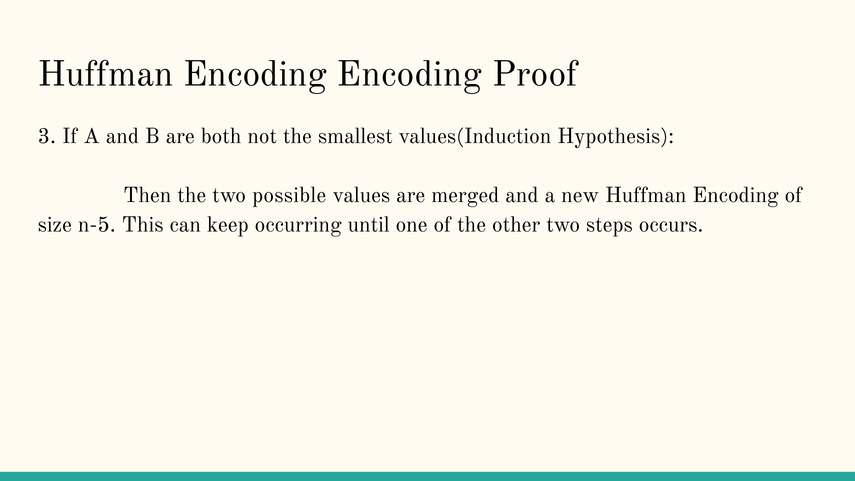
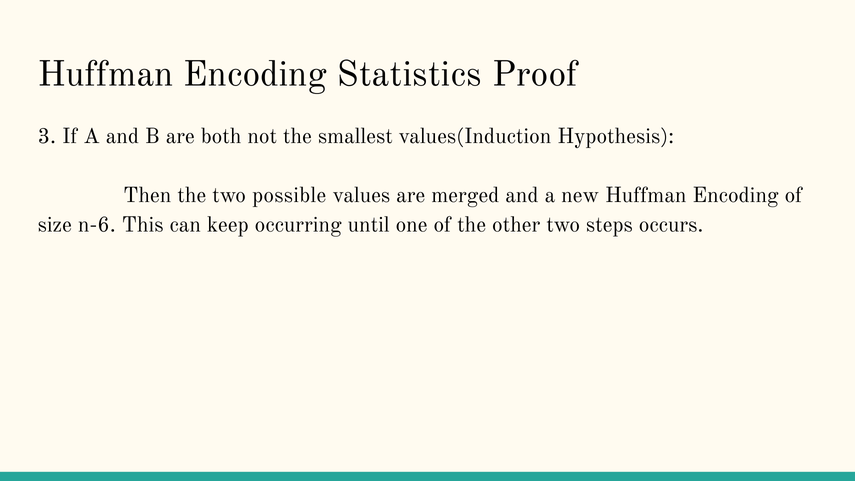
Encoding Encoding: Encoding -> Statistics (409, 74)
n-5: n-5 -> n-6 (97, 225)
